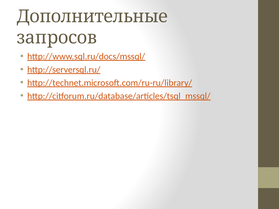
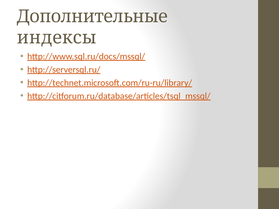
запросов: запросов -> индексы (57, 38)
